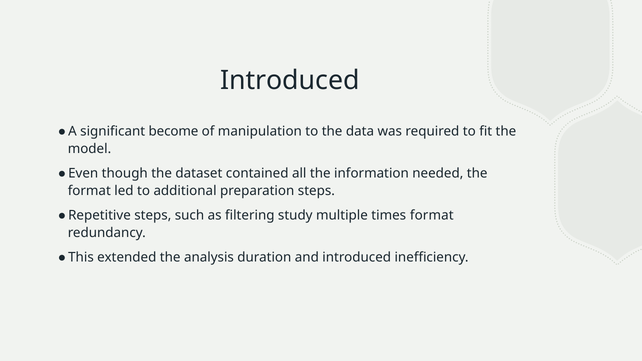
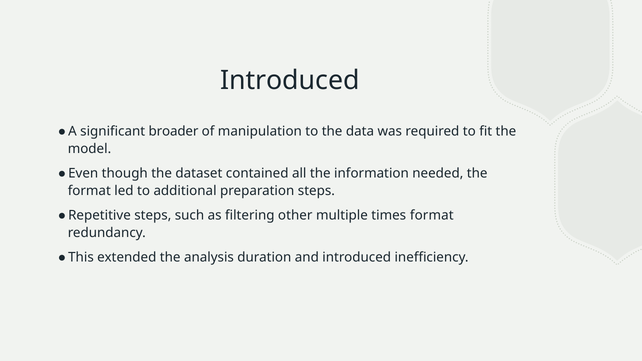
become: become -> broader (173, 131)
study: study -> other (295, 215)
